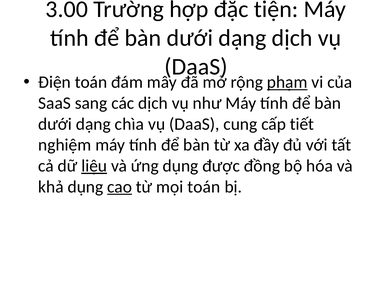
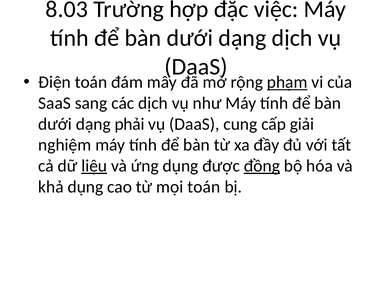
3.00: 3.00 -> 8.03 (67, 9)
tiện: tiện -> việc (276, 9)
chìa: chìa -> phải (130, 124)
tiết: tiết -> giải (302, 124)
đồng underline: none -> present (262, 166)
cao underline: present -> none (120, 187)
